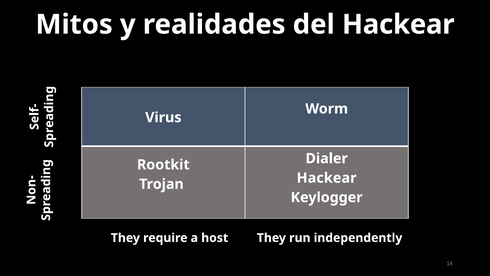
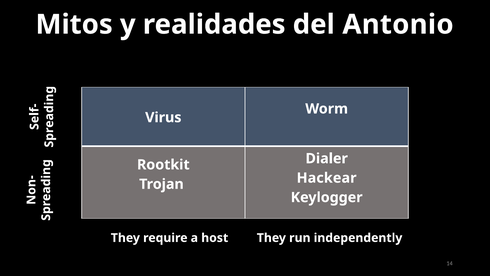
del Hackear: Hackear -> Antonio (398, 24)
